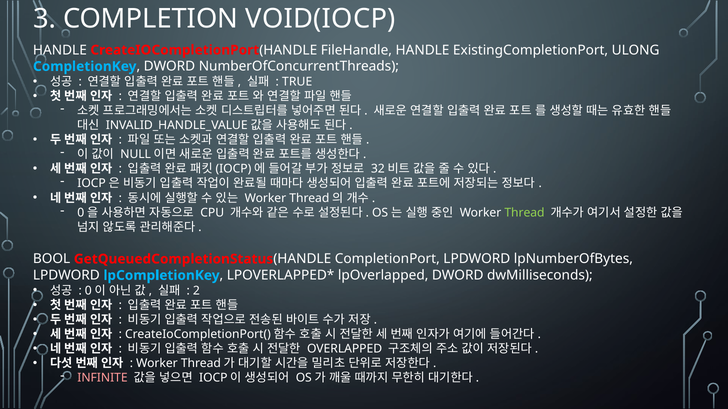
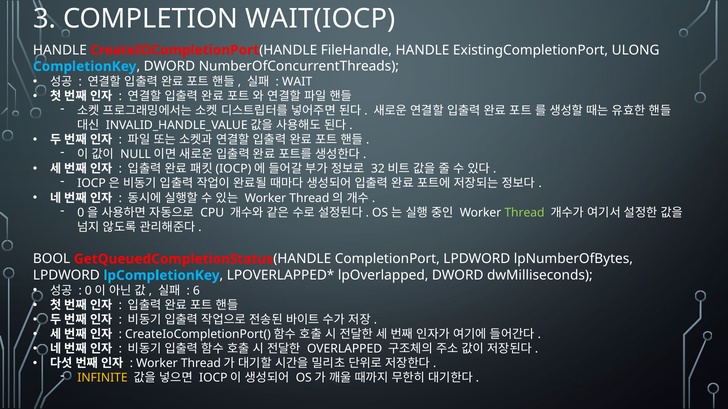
VOID(IOCP: VOID(IOCP -> WAIT(IOCP (320, 19)
TRUE: TRUE -> WAIT (297, 82)
2: 2 -> 6 (196, 291)
INFINITE colour: pink -> yellow (103, 378)
